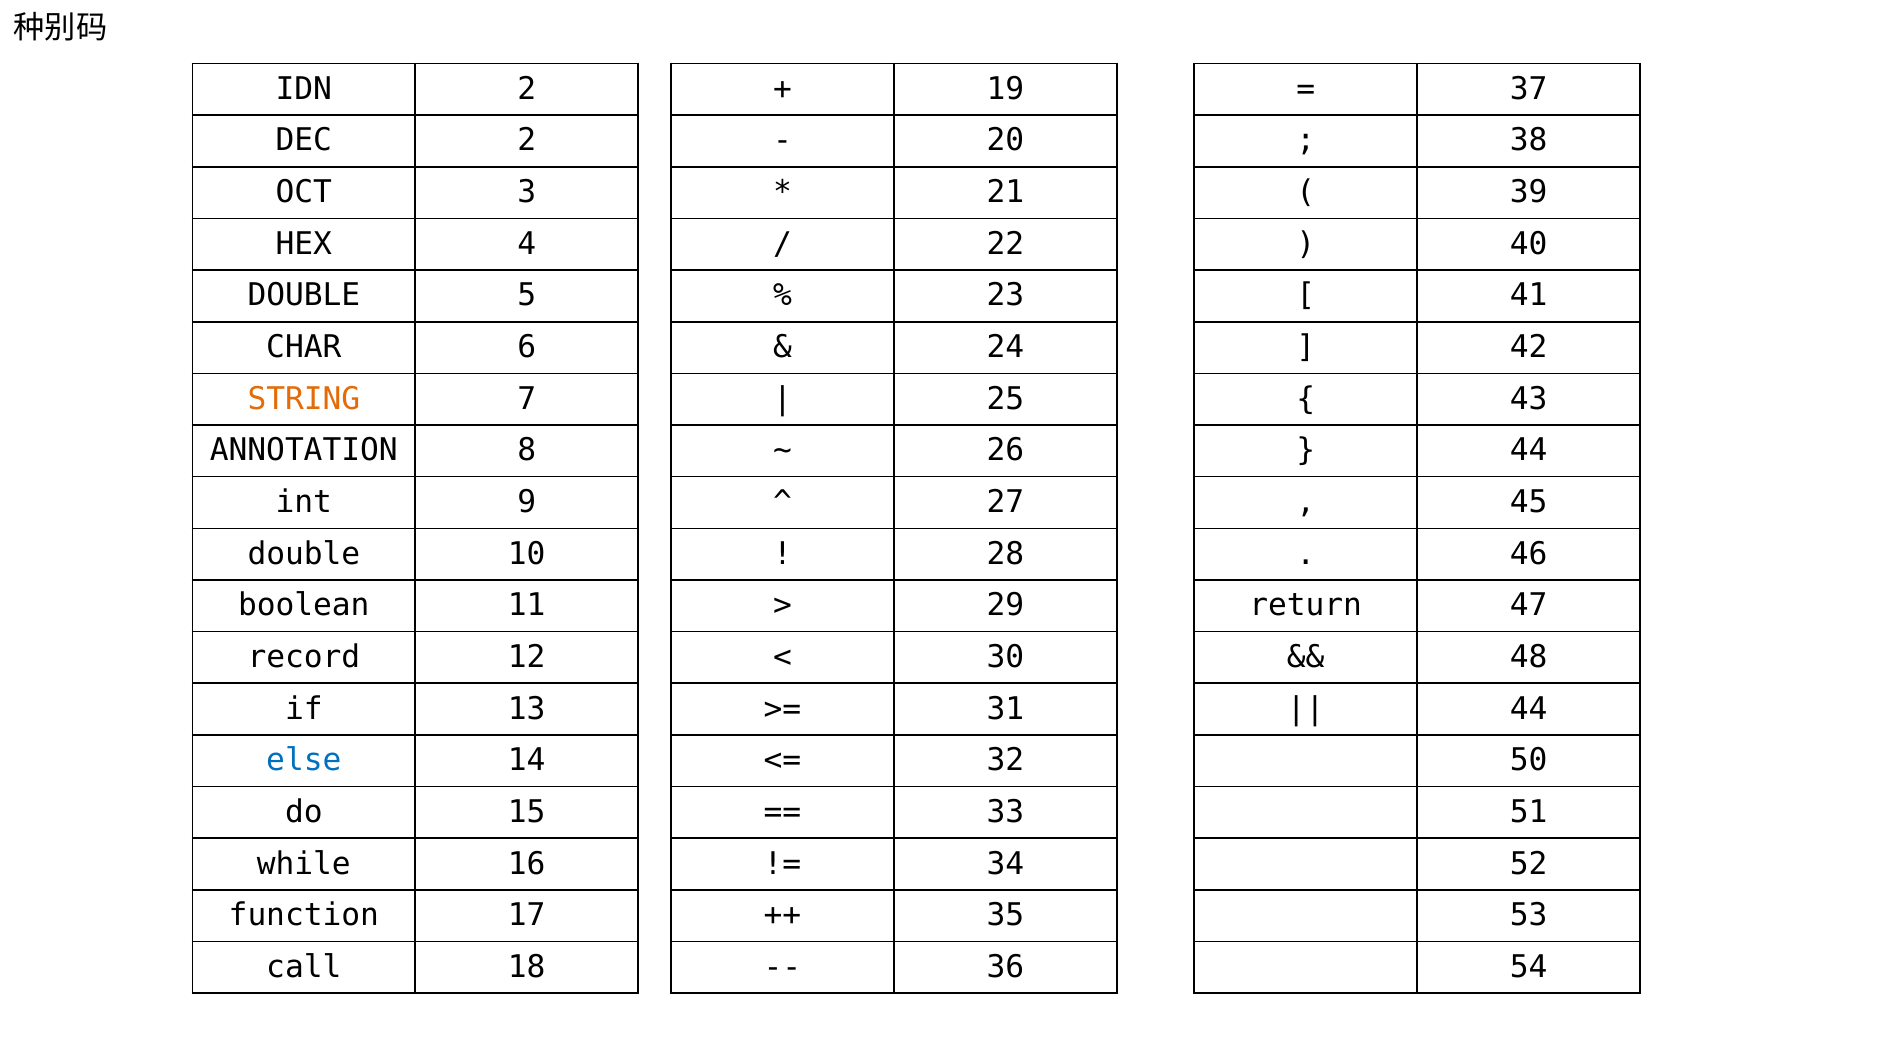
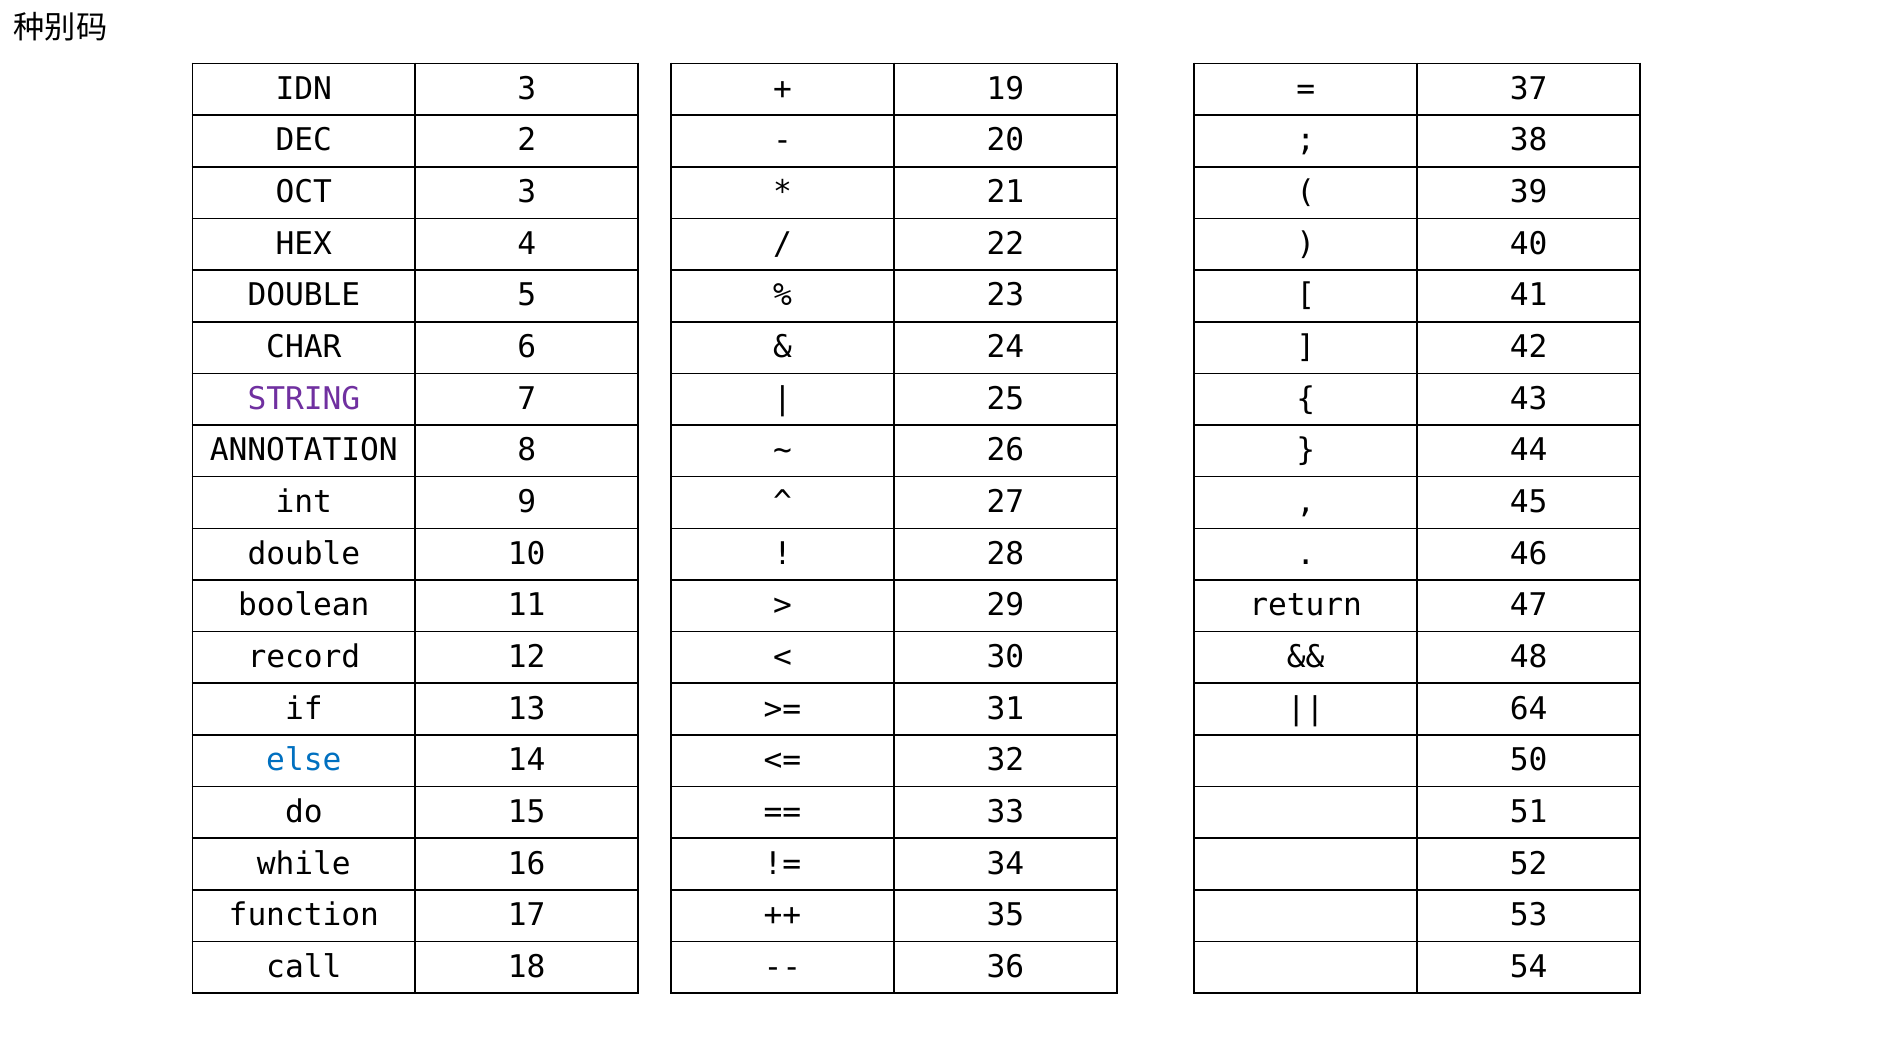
IDN 2: 2 -> 3 (527, 89)
STRING colour: orange -> purple (304, 399)
44: 44 -> 64 (1529, 709)
